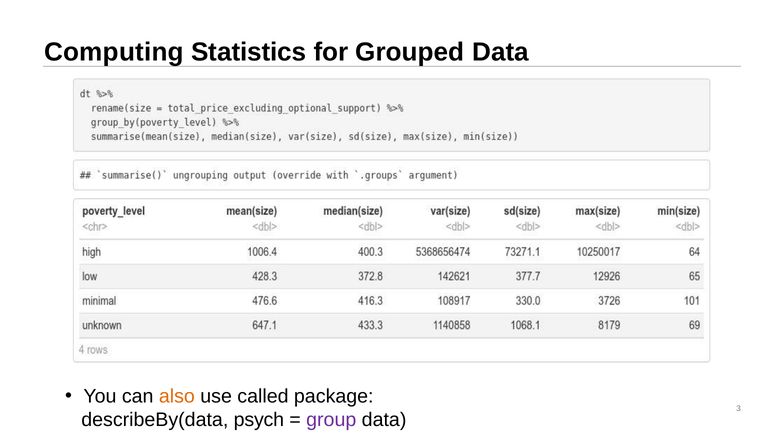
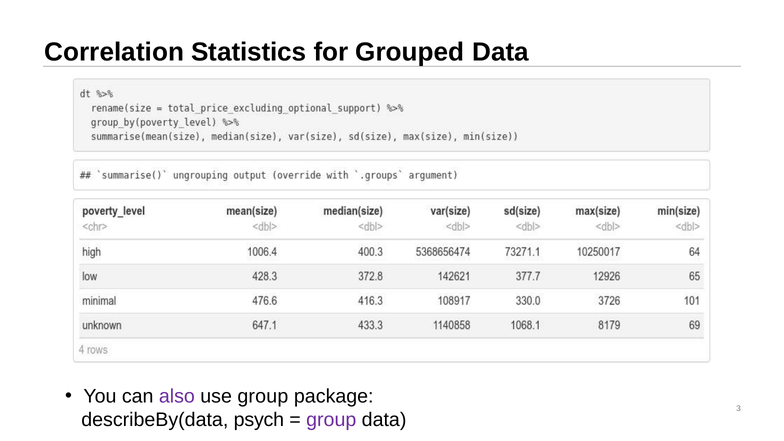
Computing: Computing -> Correlation (114, 52)
also colour: orange -> purple (177, 396)
use called: called -> group (263, 396)
